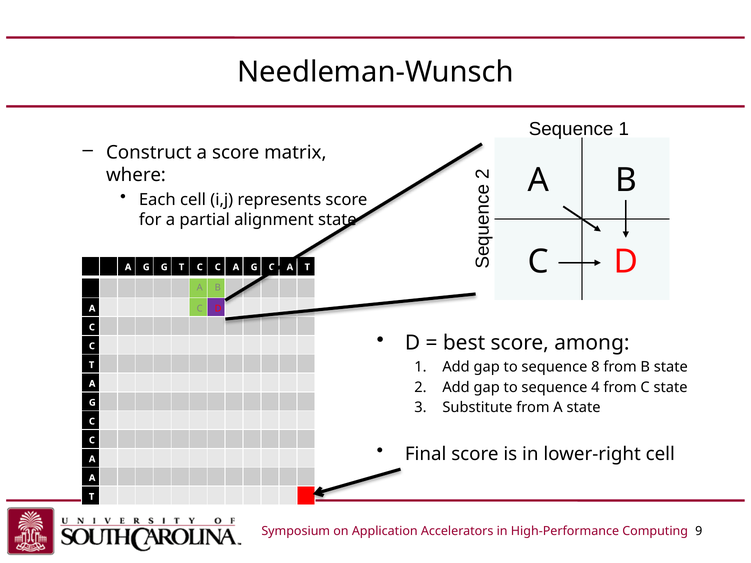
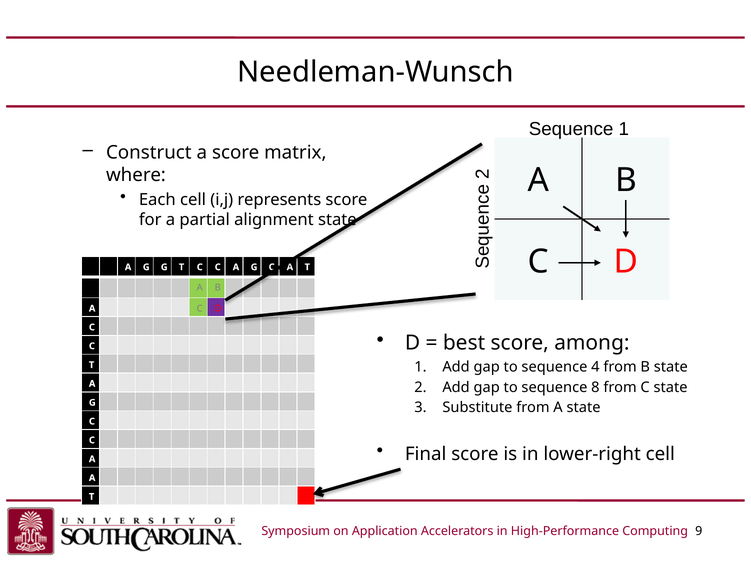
8: 8 -> 4 (595, 367)
4: 4 -> 8 (595, 387)
